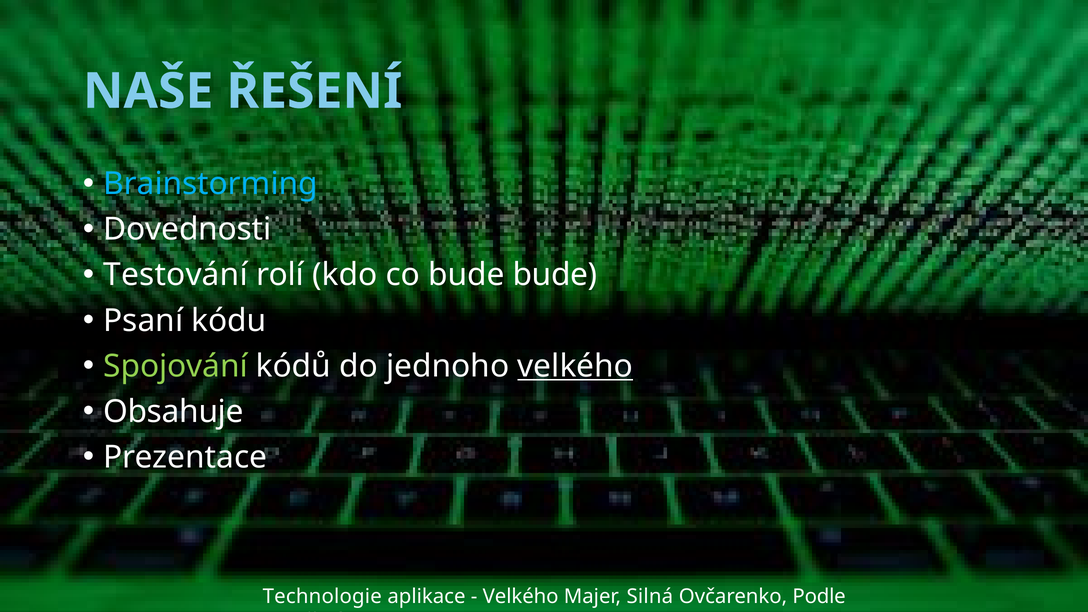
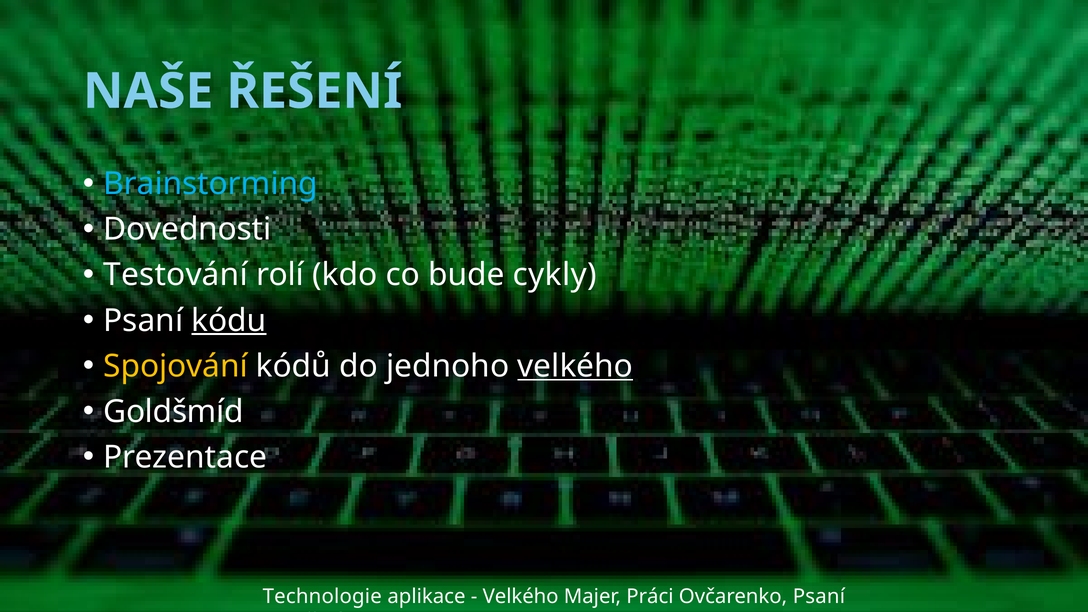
bude bude: bude -> cykly (555, 275)
kódu underline: none -> present (229, 321)
Spojování colour: light green -> yellow (176, 366)
Obsahuje: Obsahuje -> Goldšmíd (173, 412)
Silná: Silná -> Práci (650, 597)
Ovčarenko Podle: Podle -> Psaní (819, 597)
